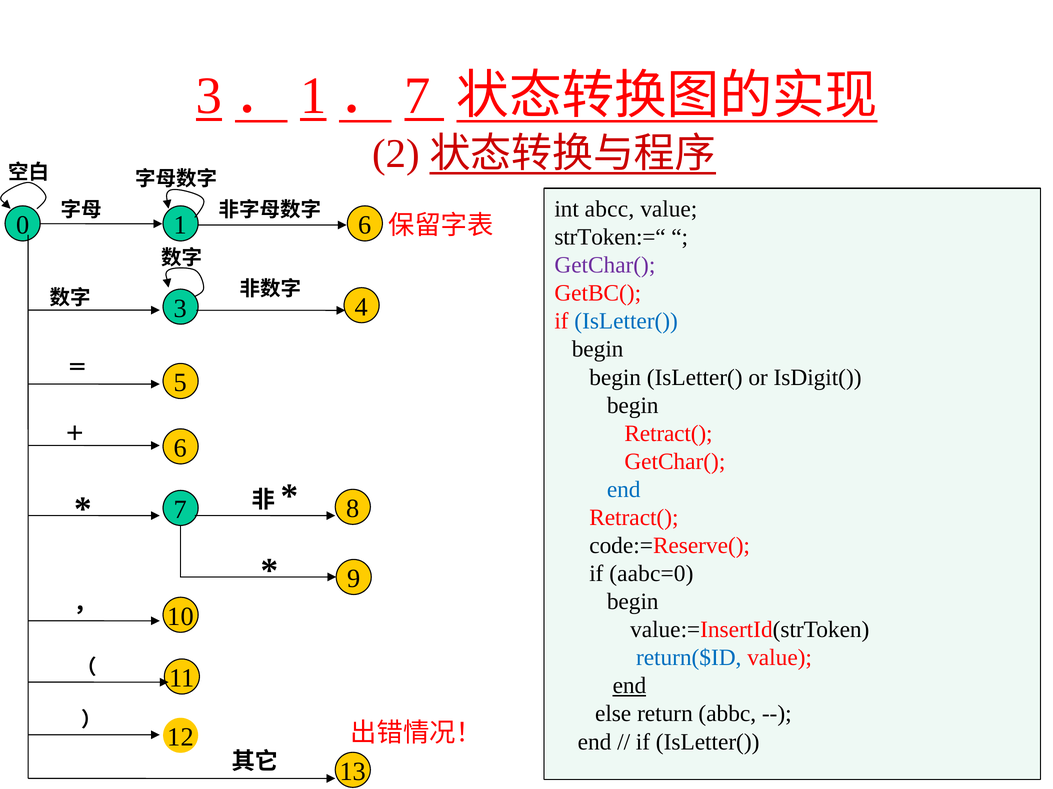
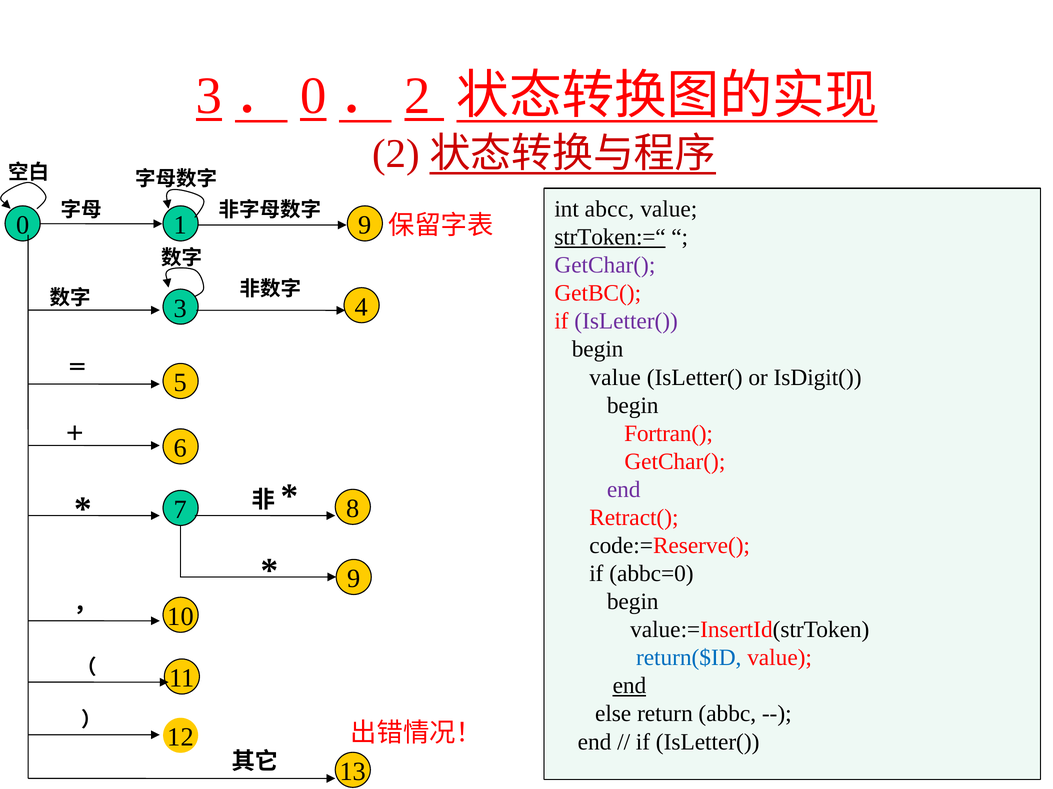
1: 1 -> 0 (313, 96)
7: 7 -> 2 (417, 96)
1 6: 6 -> 9 (365, 225)
strToken:=“ underline: none -> present (610, 237)
IsLetter( colour: blue -> purple (626, 322)
begin: begin -> value (615, 378)
Retract(: Retract( -> Fortran( (669, 434)
end colour: blue -> purple (624, 490)
aabc=0: aabc=0 -> abbc=0 (651, 574)
